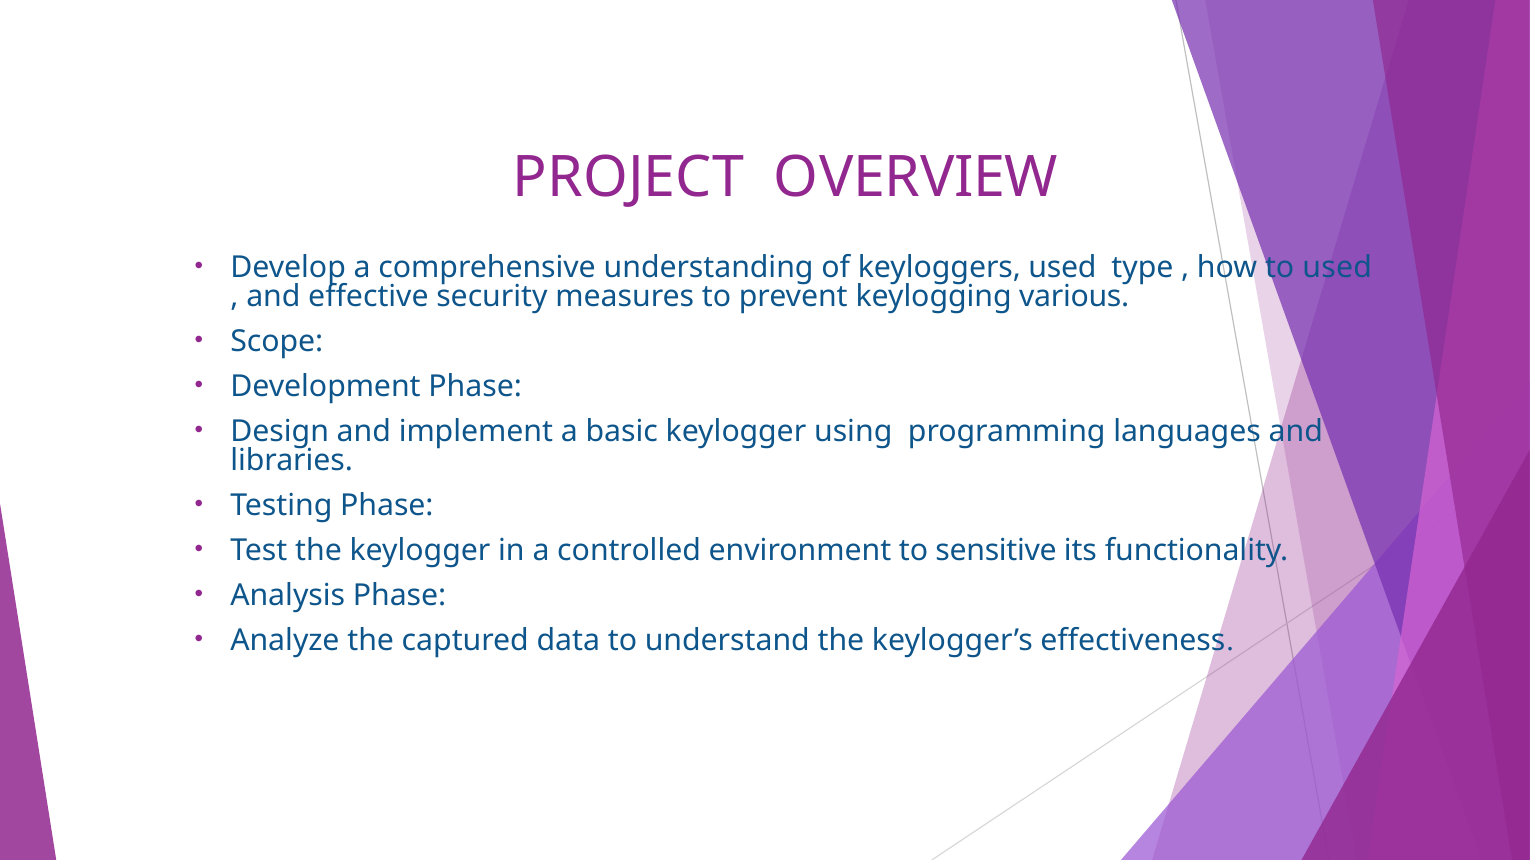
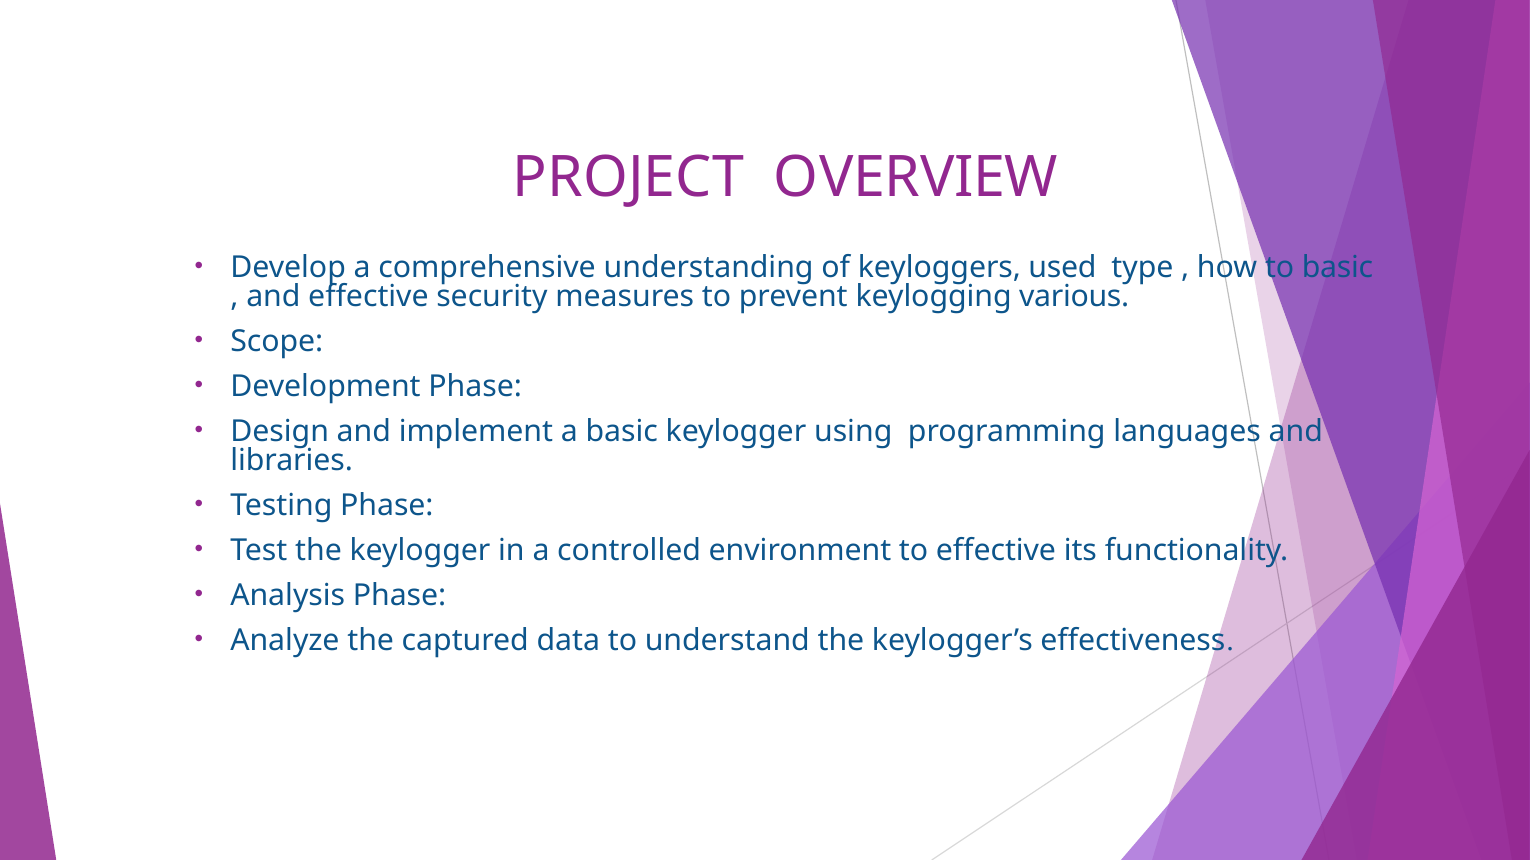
to used: used -> basic (1338, 268)
to sensitive: sensitive -> effective (996, 551)
